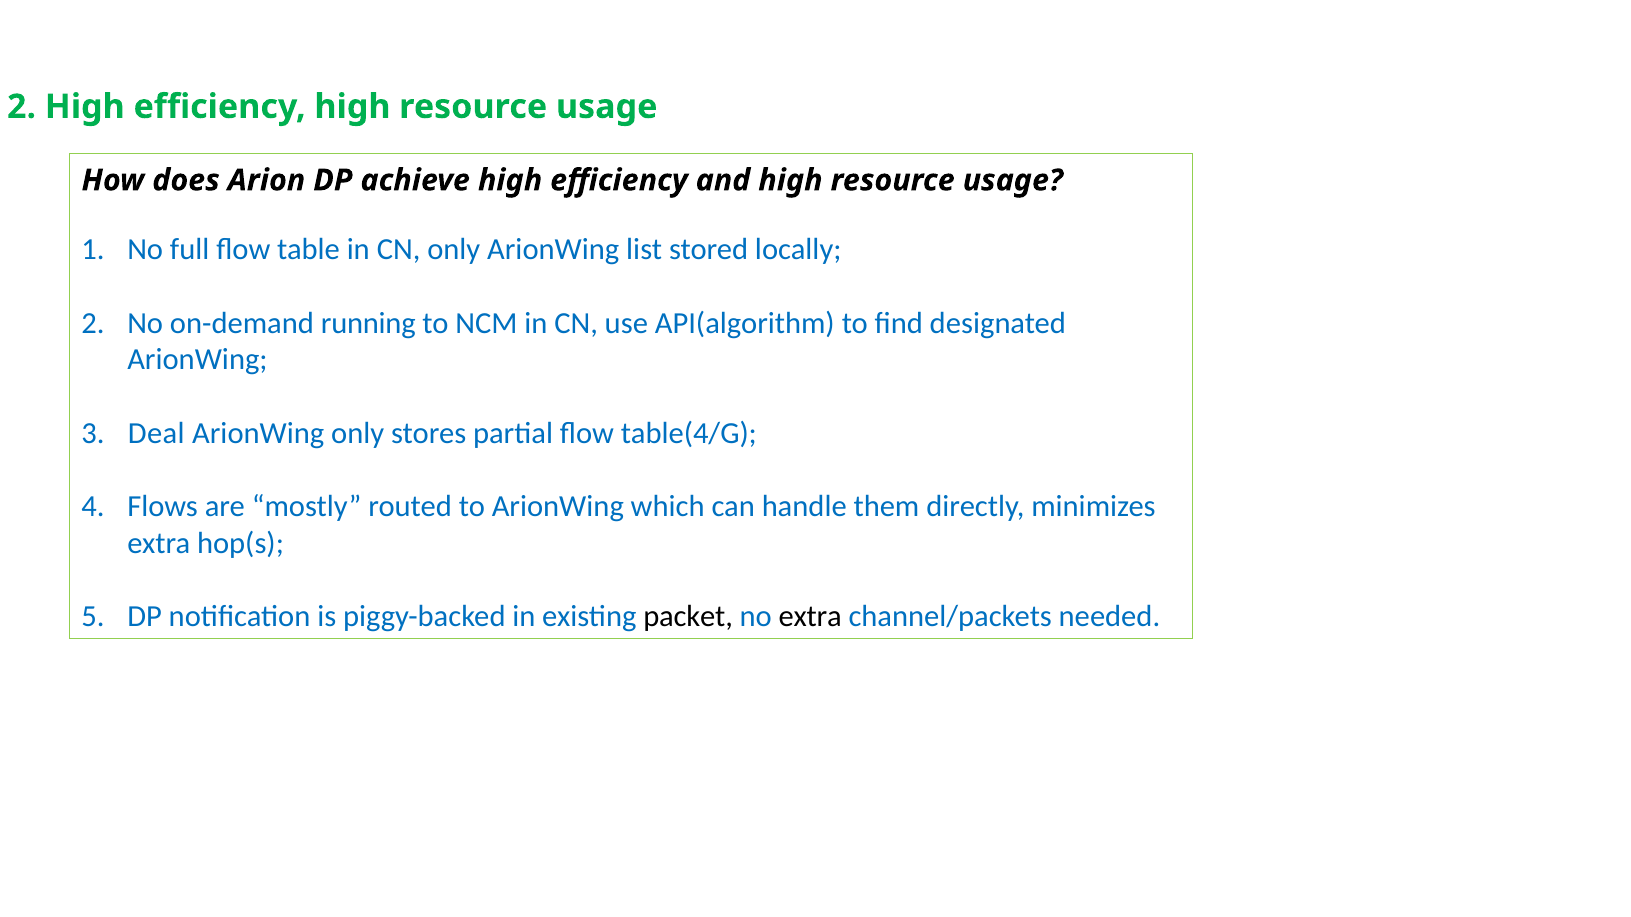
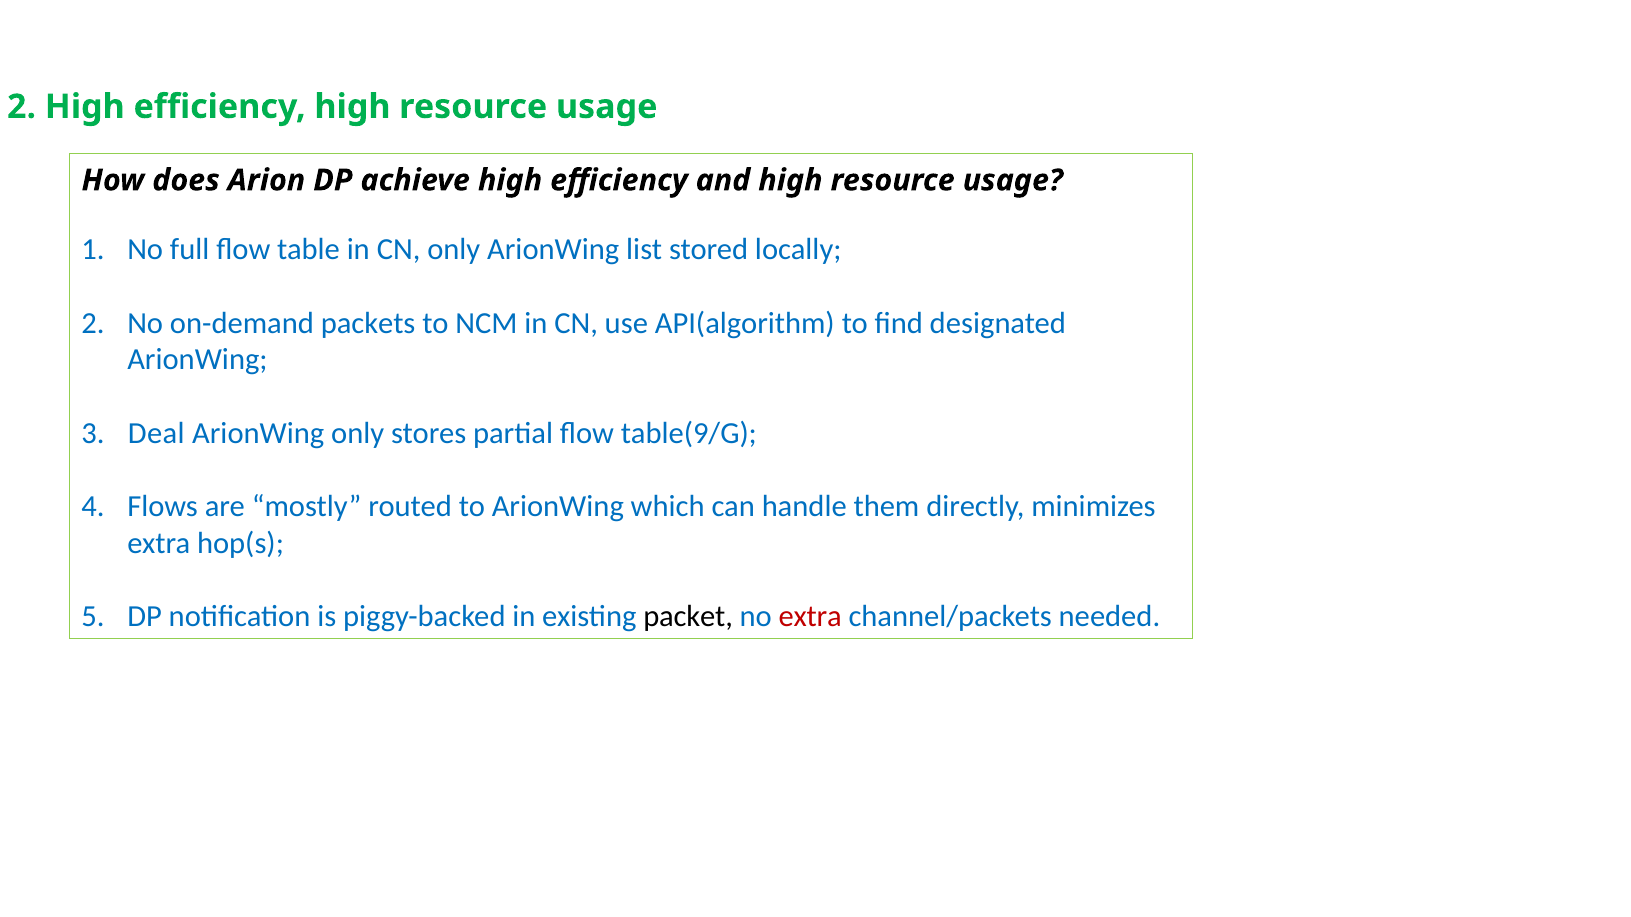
running: running -> packets (368, 323)
table(4/G: table(4/G -> table(9/G (689, 433)
extra colour: black -> red (810, 617)
